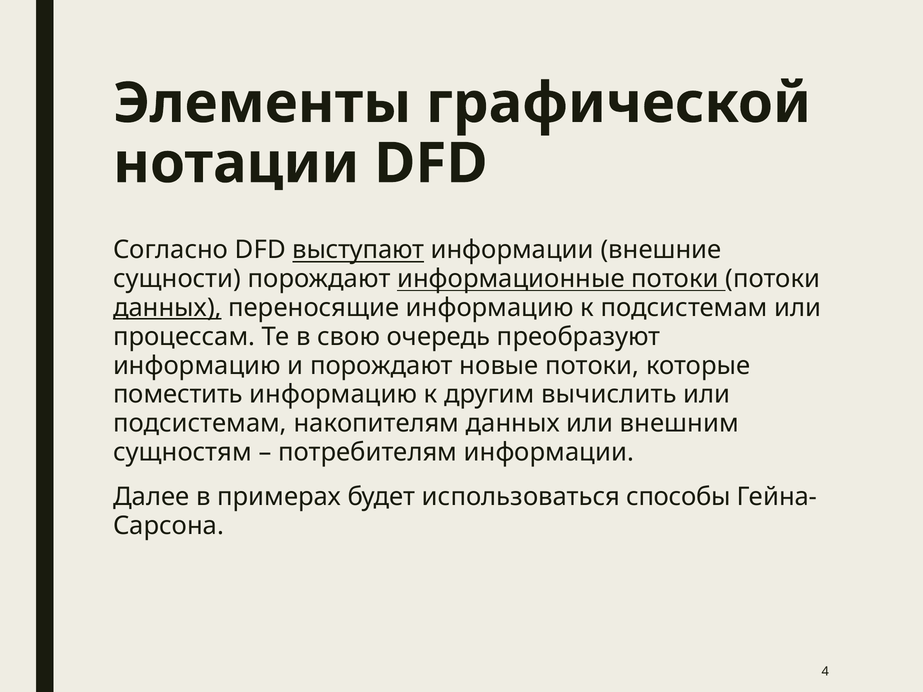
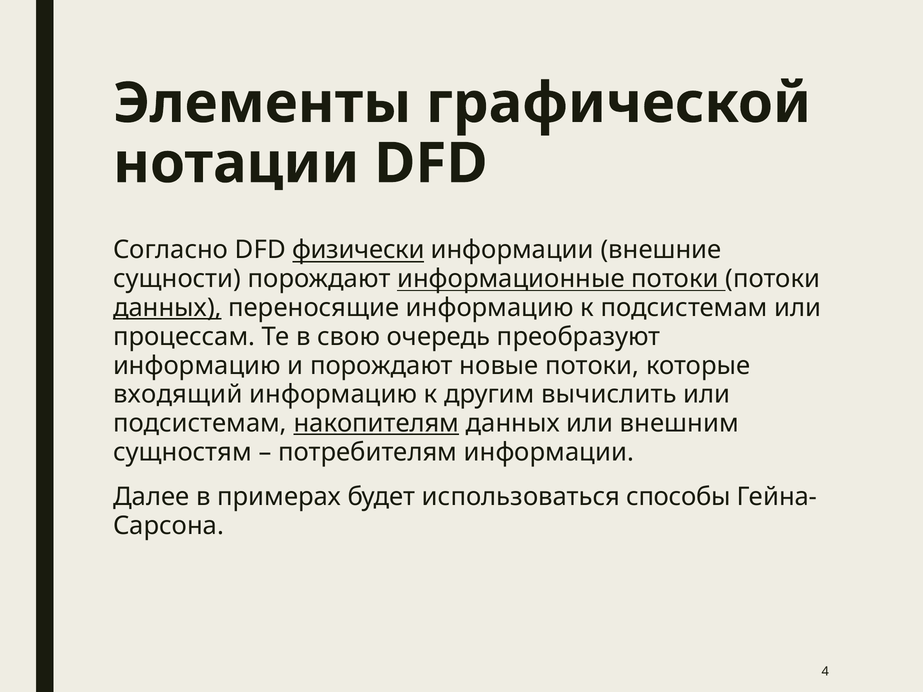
выступают: выступают -> физически (358, 250)
поместить: поместить -> входящий (178, 395)
накопителям underline: none -> present (376, 424)
